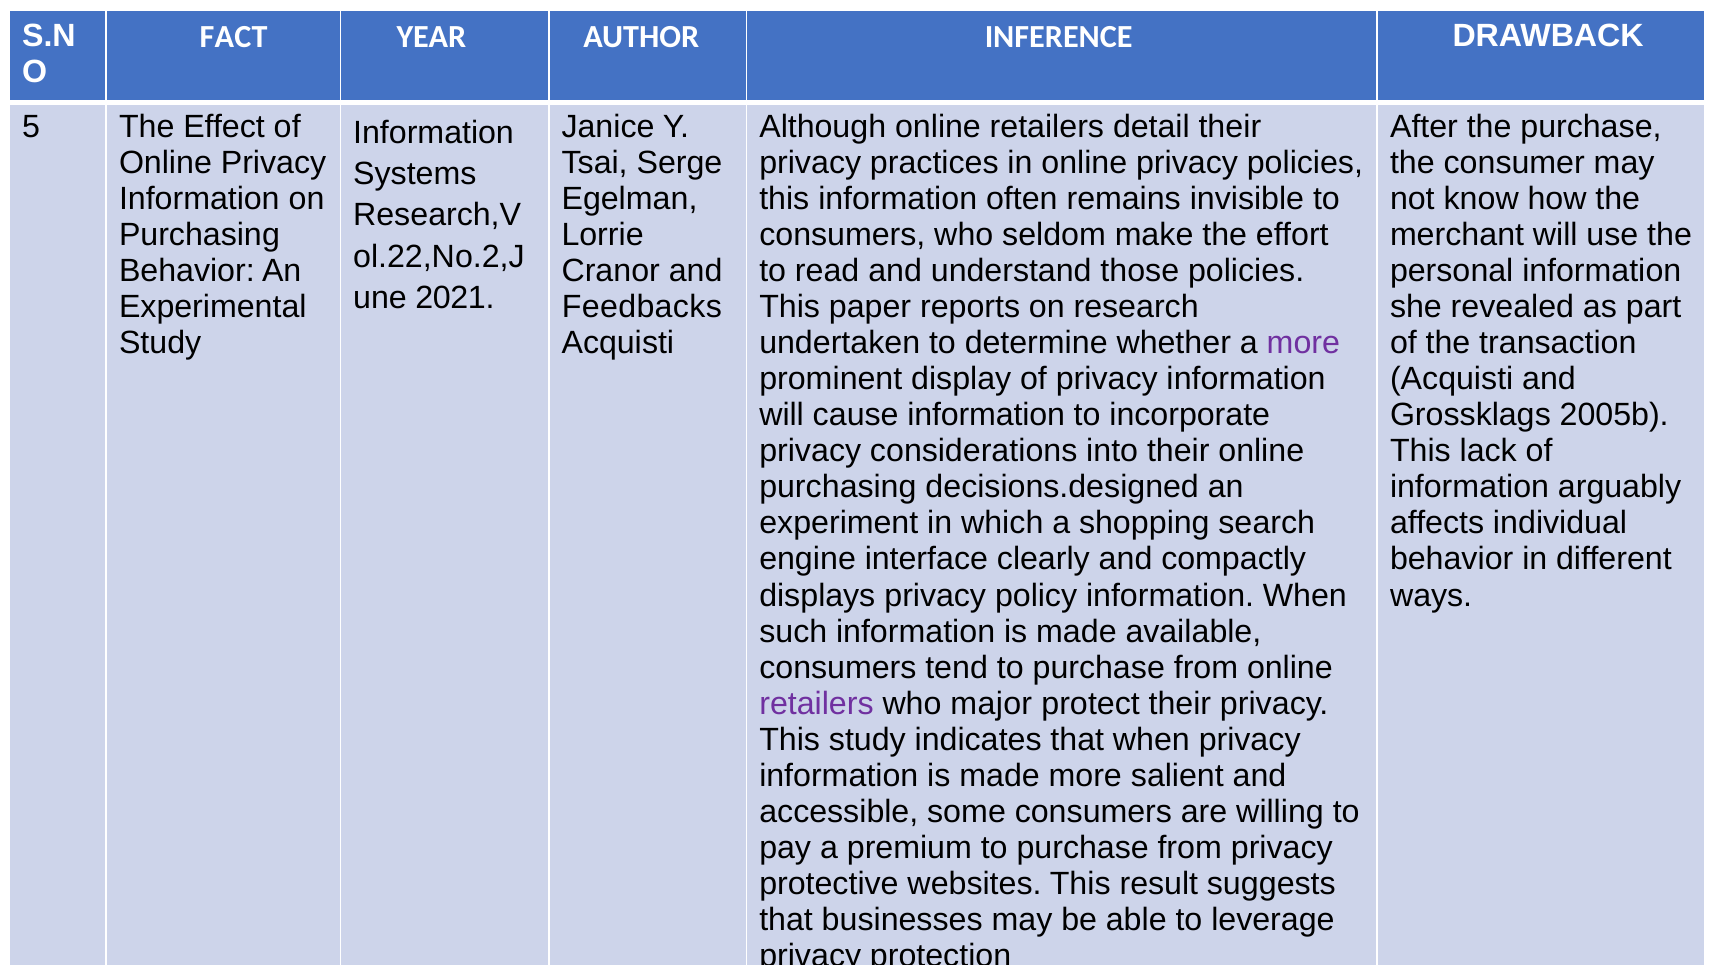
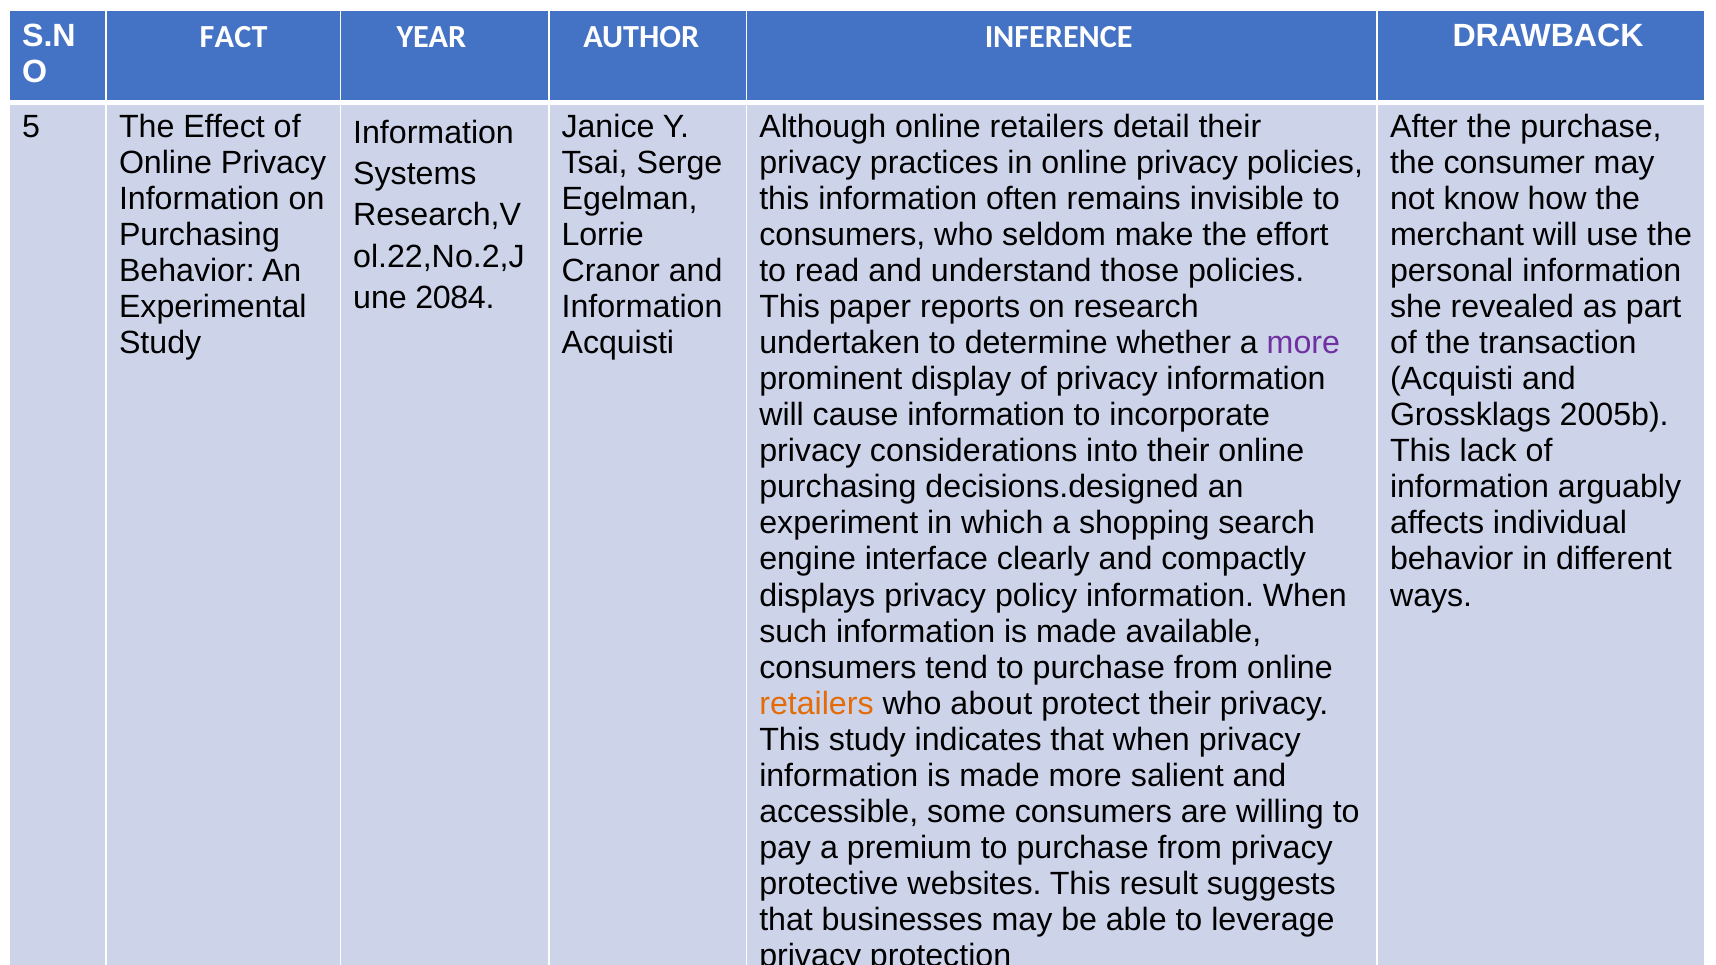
2021: 2021 -> 2084 (455, 298)
Feedbacks: Feedbacks -> Information (642, 307)
retailers colour: purple -> orange (816, 704)
major: major -> about (991, 704)
